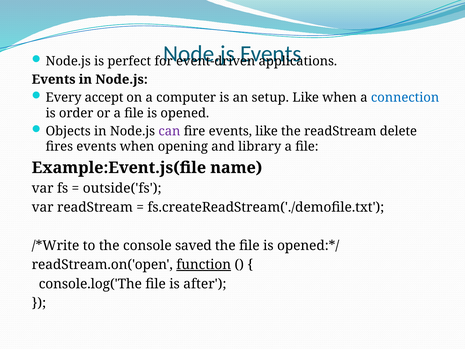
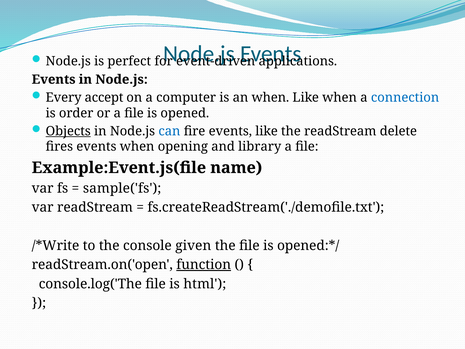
an setup: setup -> when (270, 98)
Objects underline: none -> present (68, 131)
can colour: purple -> blue (169, 131)
outside('fs: outside('fs -> sample('fs (122, 188)
saved: saved -> given (193, 245)
after: after -> html (205, 284)
